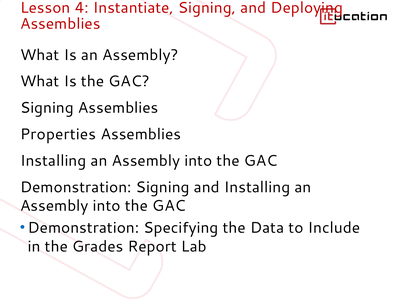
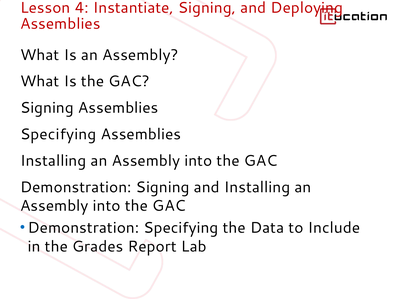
Properties: Properties -> Specifying (58, 134)
